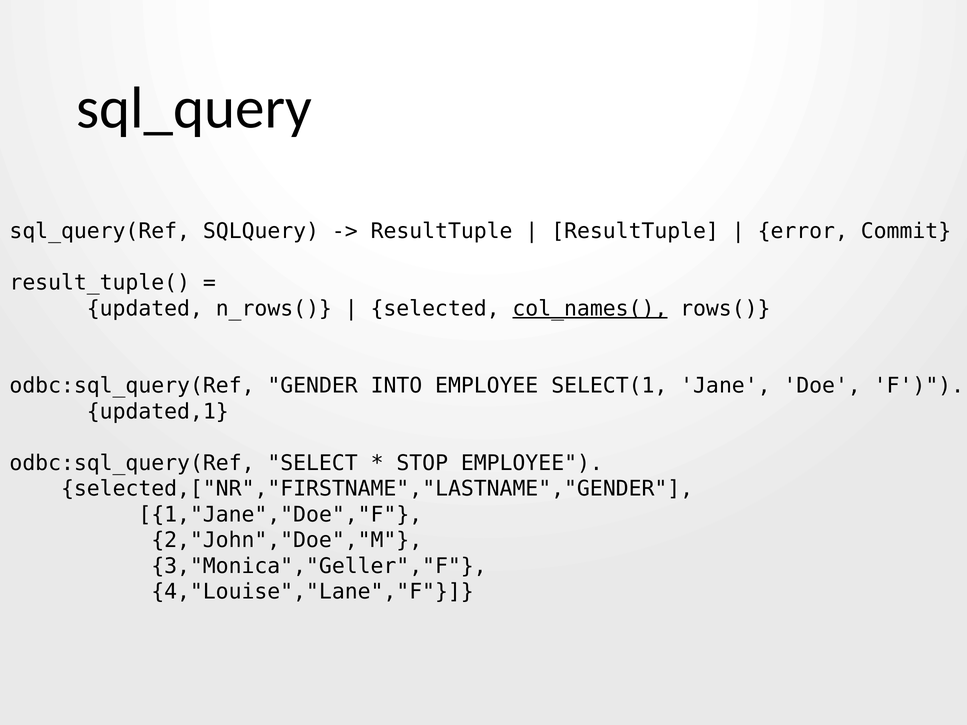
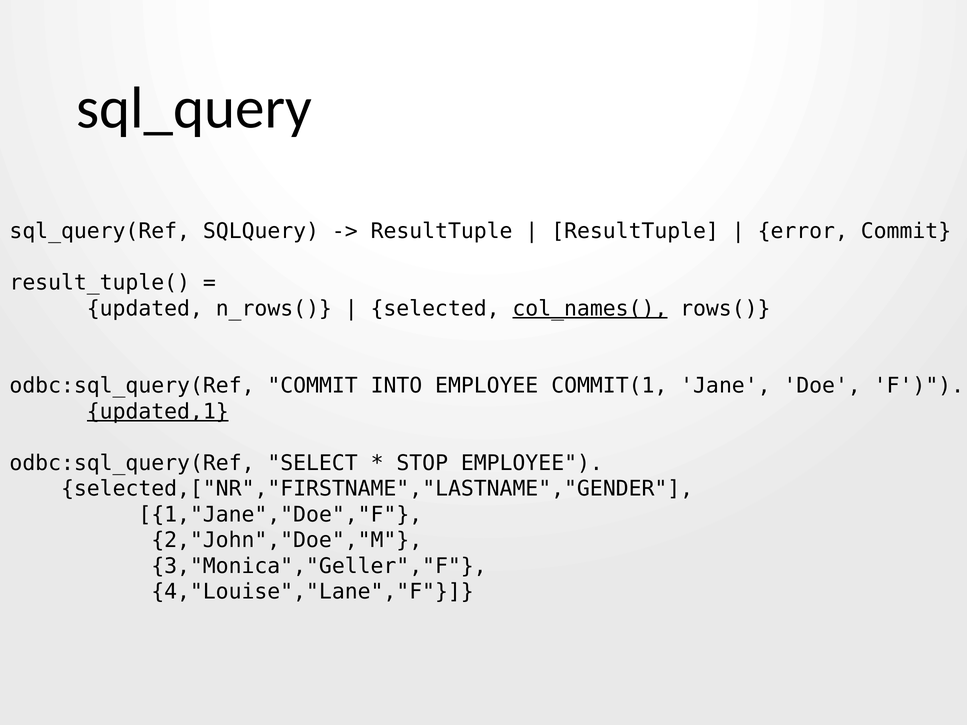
odbc:sql_query(Ref GENDER: GENDER -> COMMIT (313, 386)
SELECT(1: SELECT(1 -> COMMIT(1 (609, 386)
updated,1 underline: none -> present (158, 412)
